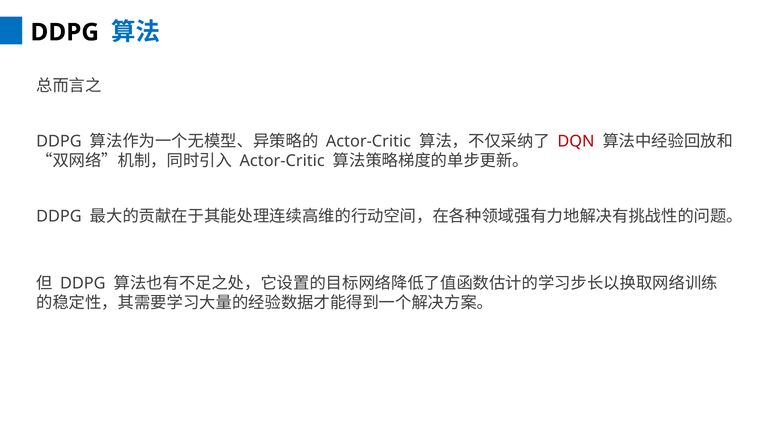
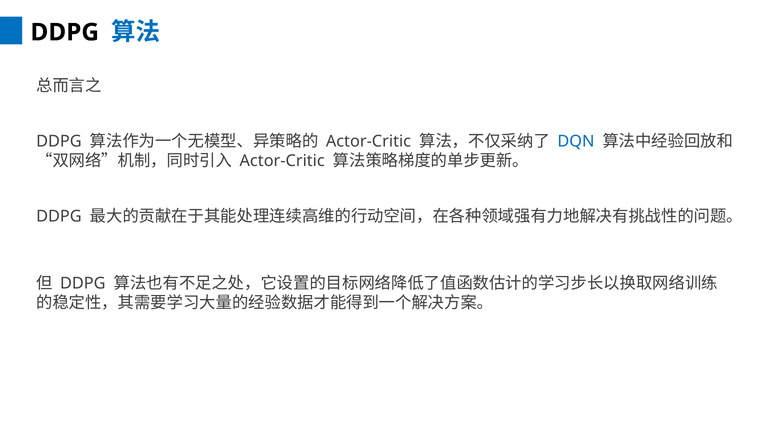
DQN colour: red -> blue (576, 141)
